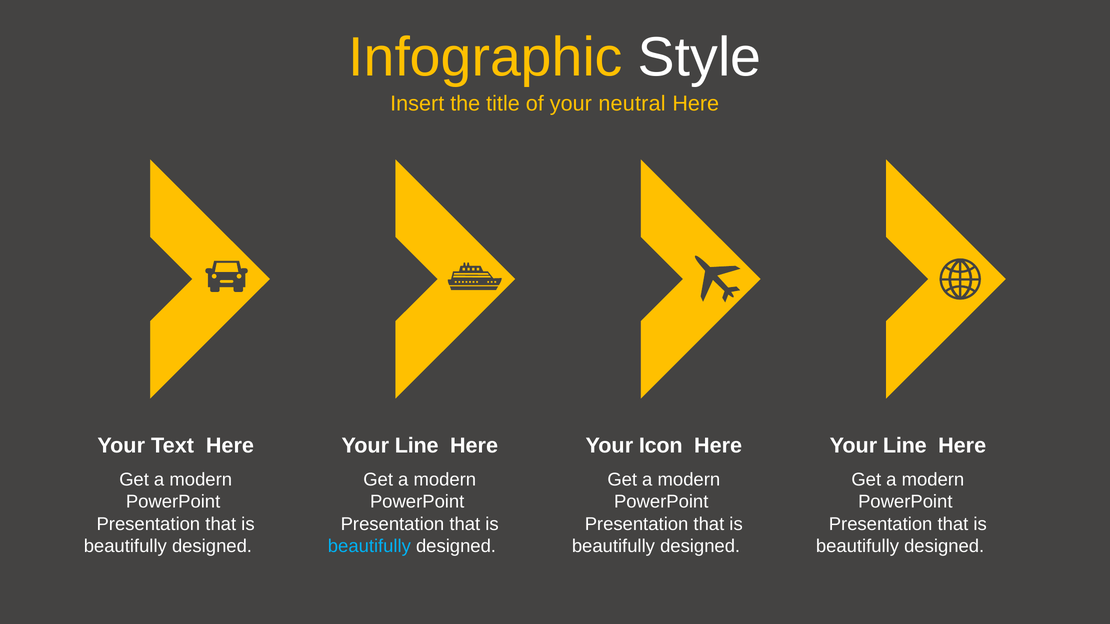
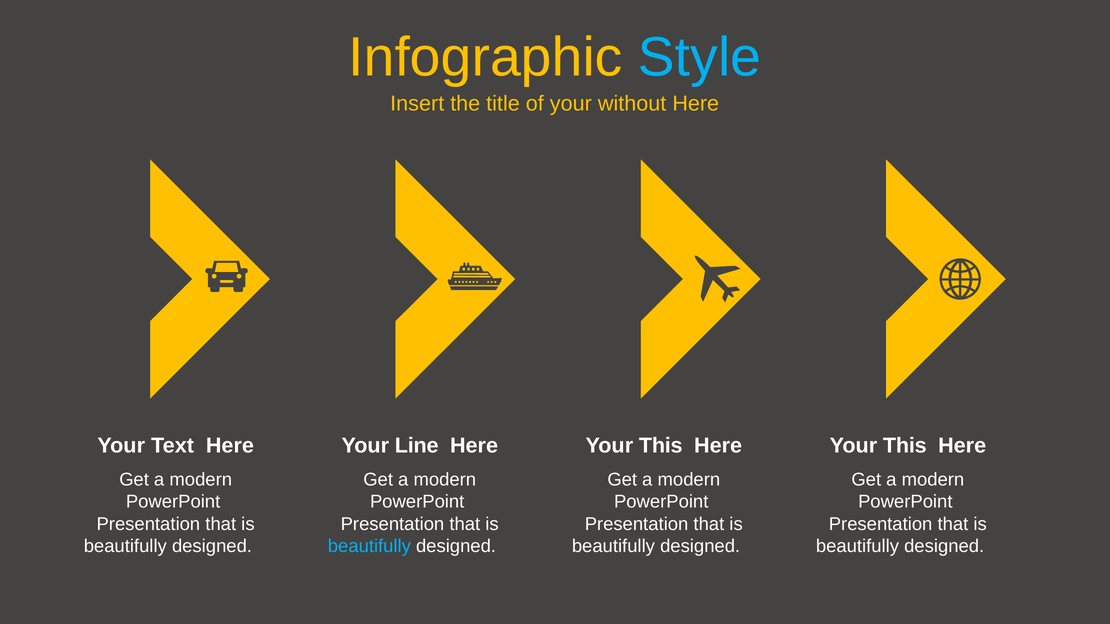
Style colour: white -> light blue (700, 58)
neutral: neutral -> without (632, 104)
Icon: Icon -> This (661, 446)
Line: Line -> This (905, 446)
